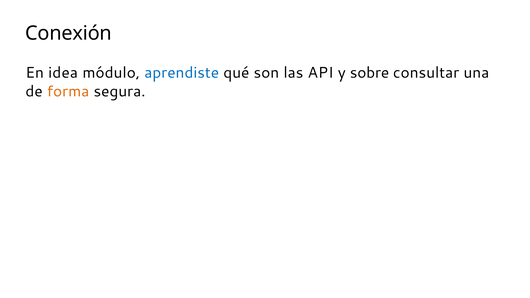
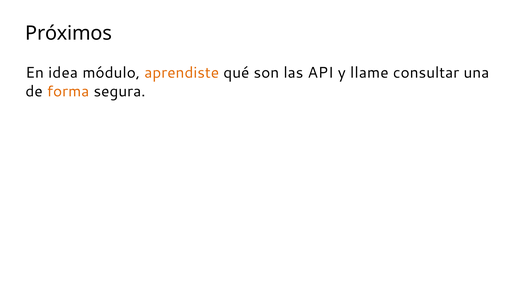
Conexión: Conexión -> Próximos (69, 33)
aprendiste colour: blue -> orange (182, 73)
sobre: sobre -> llame (369, 73)
